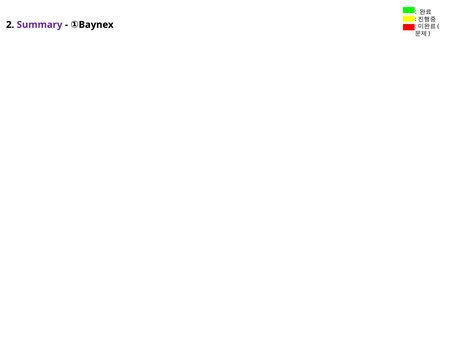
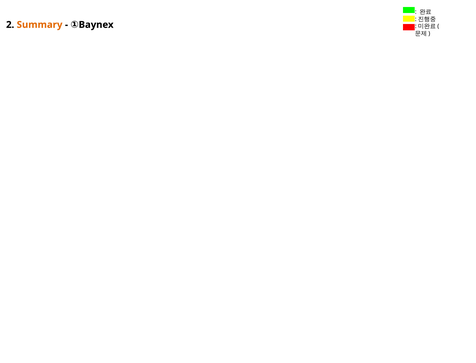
Summary colour: purple -> orange (40, 25)
